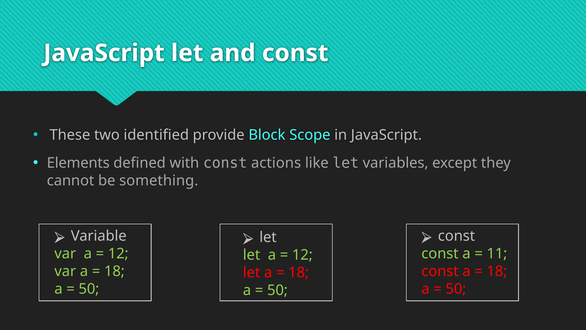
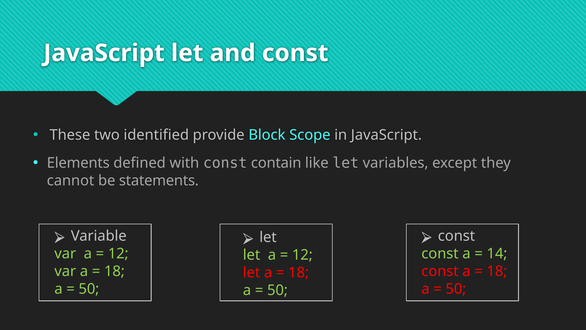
actions: actions -> contain (276, 163)
something: something -> statements (159, 180)
11: 11 -> 14 (497, 253)
